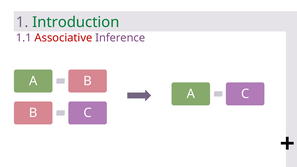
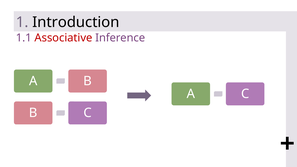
Introduction colour: green -> black (76, 22)
